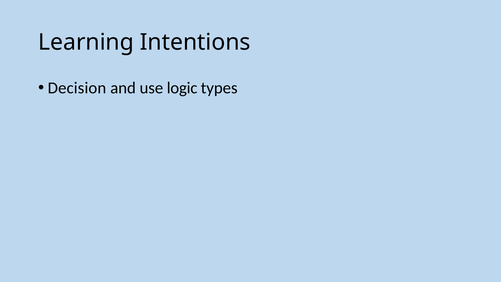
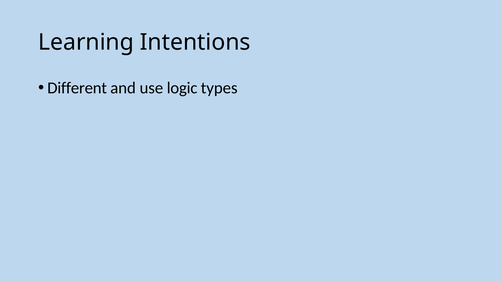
Decision: Decision -> Different (77, 88)
